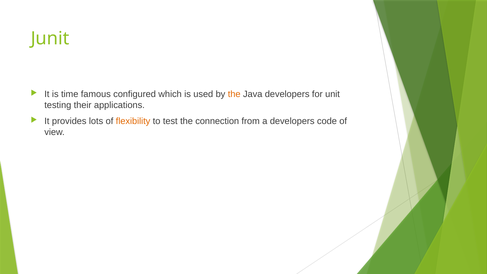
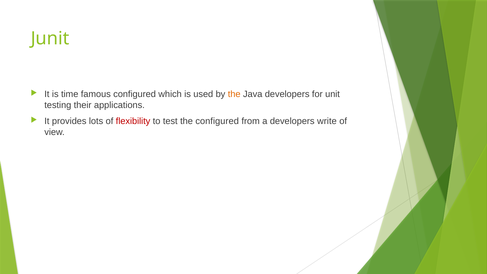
flexibility colour: orange -> red (133, 121)
the connection: connection -> configured (217, 121)
code: code -> write (327, 121)
